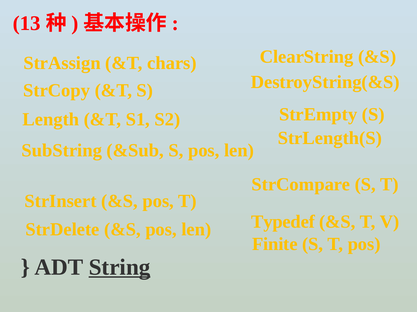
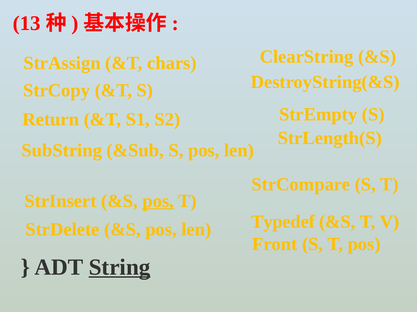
Length: Length -> Return (51, 120)
pos underline: none -> present (158, 201)
Finite: Finite -> Front (275, 245)
